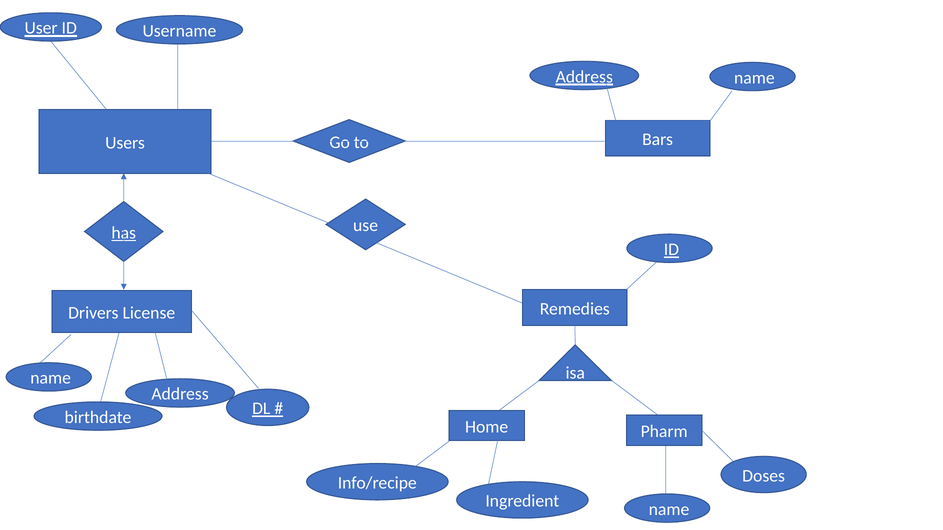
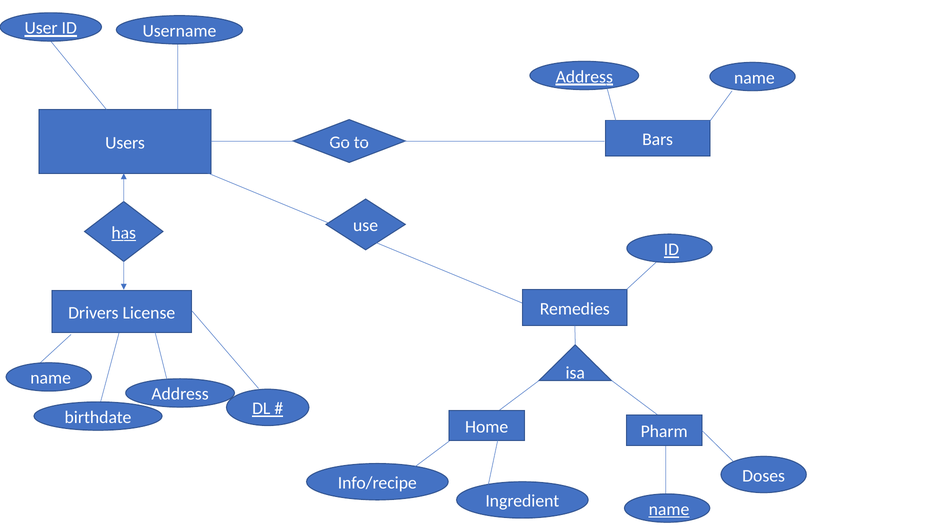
name underline: none -> present (669, 510)
